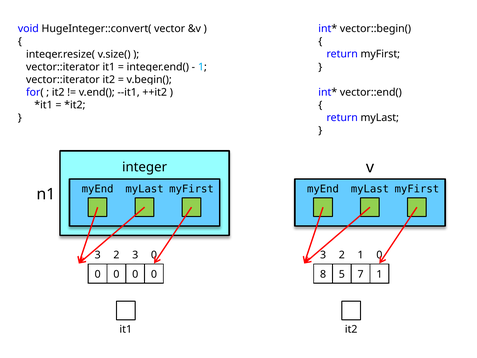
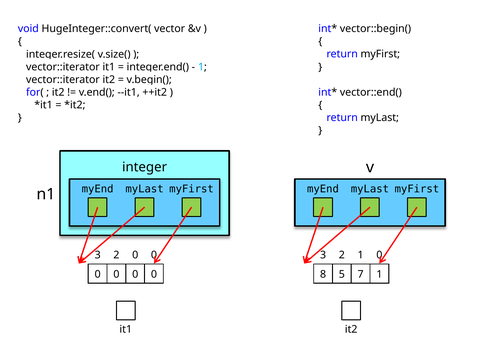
2 3: 3 -> 0 (135, 255)
